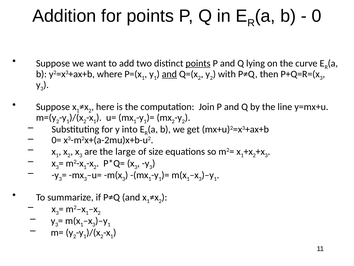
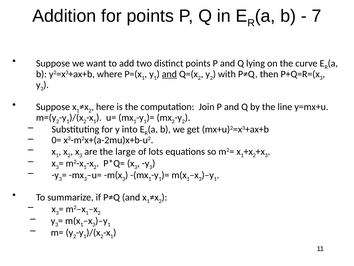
0: 0 -> 7 (317, 16)
points underline: present -> none (198, 63)
size: size -> lots (156, 151)
